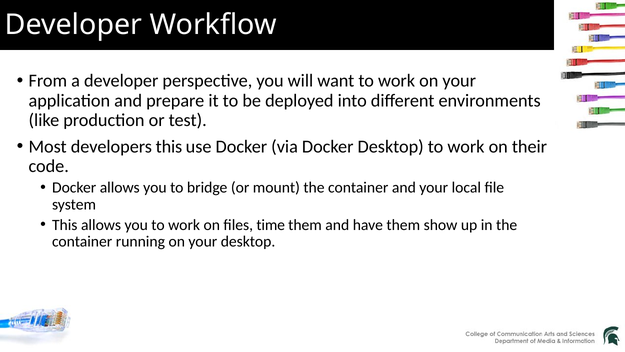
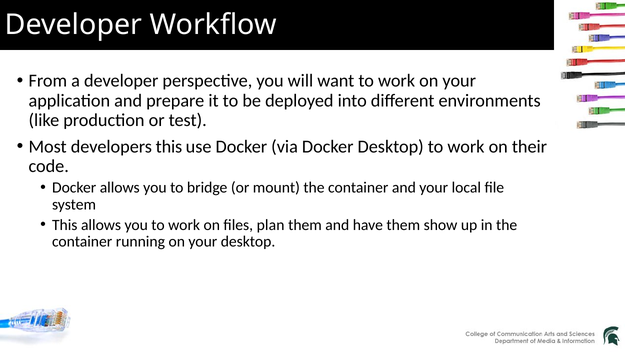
time: time -> plan (271, 225)
